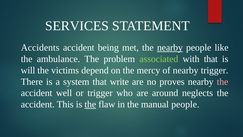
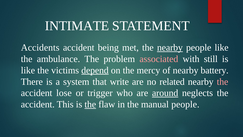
SERVICES: SERVICES -> INTIMATE (77, 26)
associated colour: light green -> pink (159, 59)
with that: that -> still (211, 59)
will: will -> like (28, 70)
depend underline: none -> present (95, 70)
nearby trigger: trigger -> battery (215, 70)
proves: proves -> related (172, 81)
well: well -> lose (64, 93)
around underline: none -> present (165, 93)
